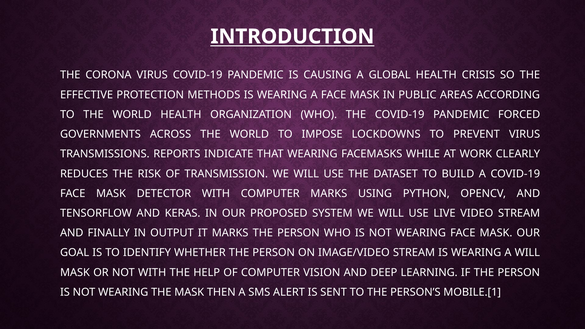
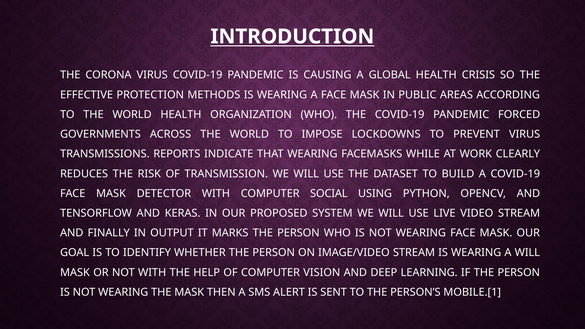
COMPUTER MARKS: MARKS -> SOCIAL (329, 194)
